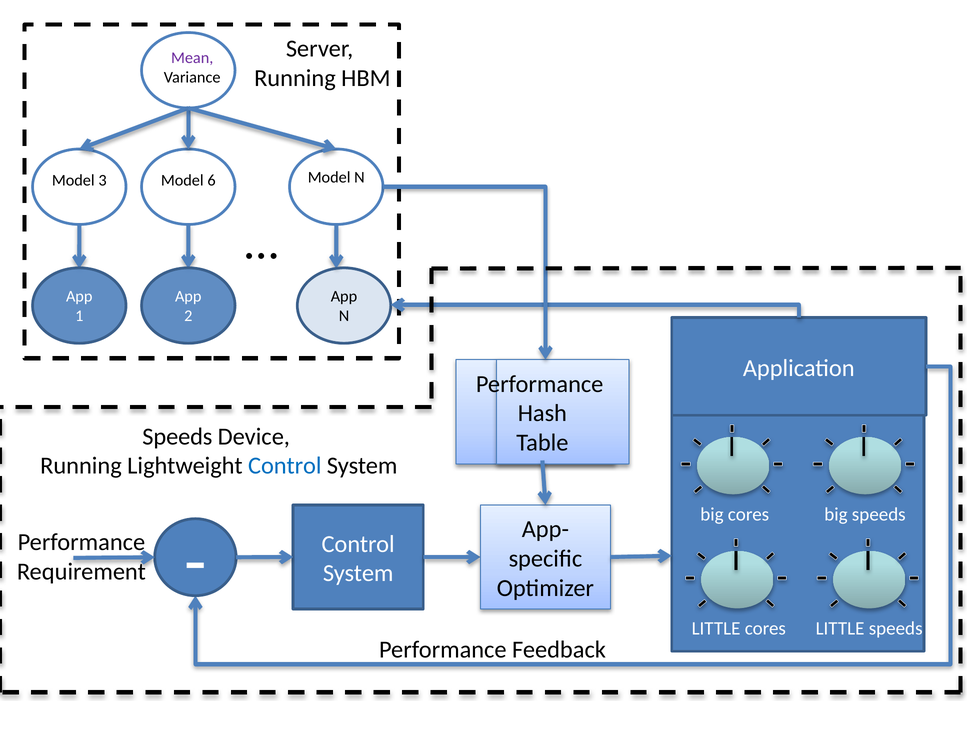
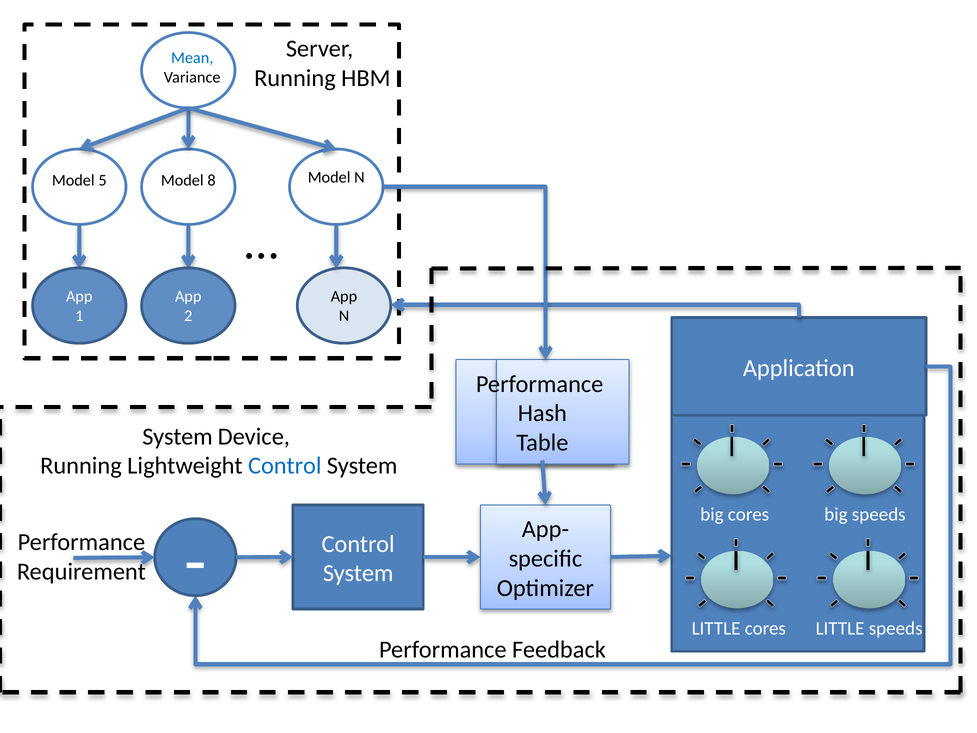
Mean colour: purple -> blue (192, 58)
3: 3 -> 5 (103, 181)
6: 6 -> 8 (212, 181)
Speeds: Speeds -> System (177, 436)
